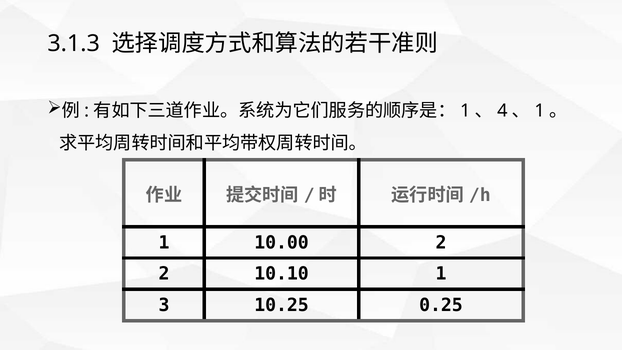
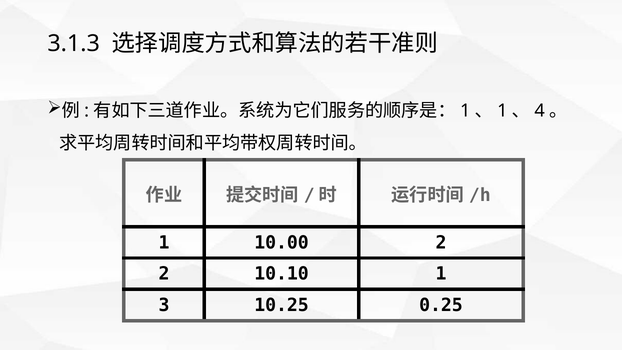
4: 4 -> 1 (502, 111)
1: 1 -> 4 (540, 111)
